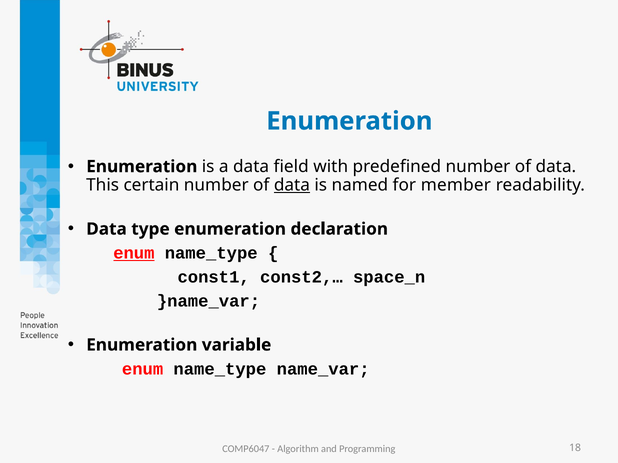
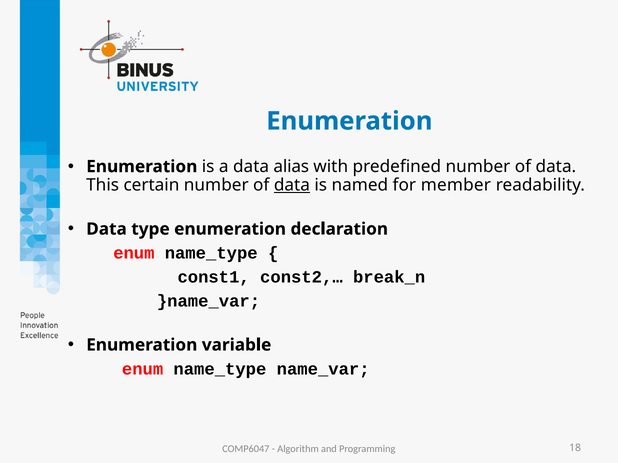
field: field -> alias (291, 167)
enum underline: present -> none (134, 254)
space_n: space_n -> break_n (389, 278)
